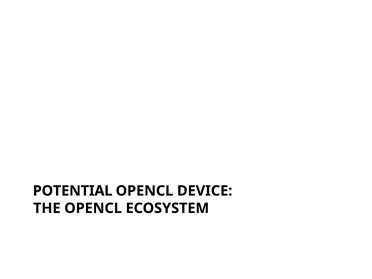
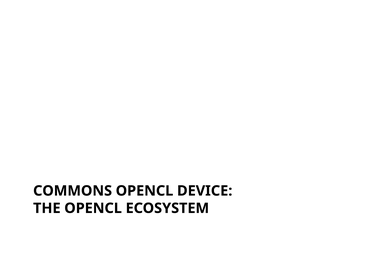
POTENTIAL: POTENTIAL -> COMMONS (73, 191)
